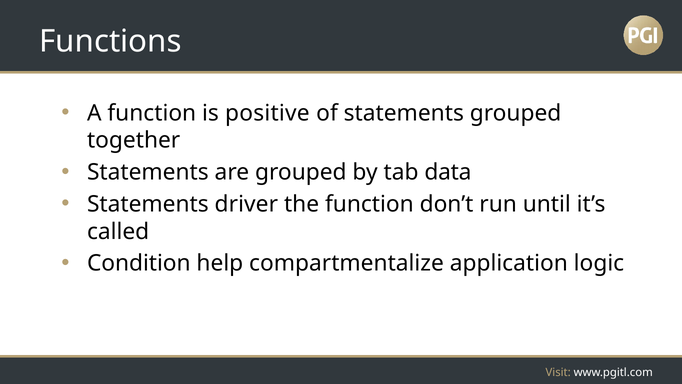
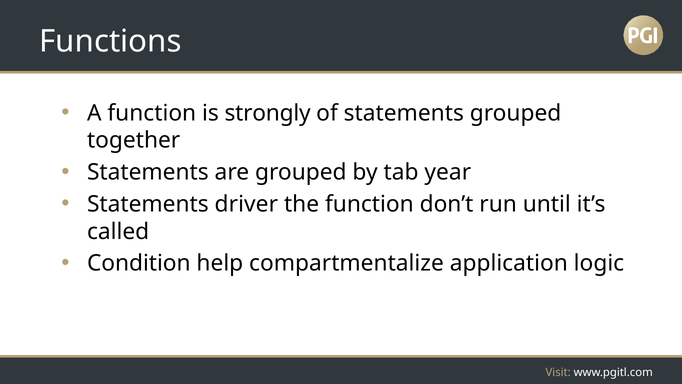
positive: positive -> strongly (268, 113)
data: data -> year (448, 172)
